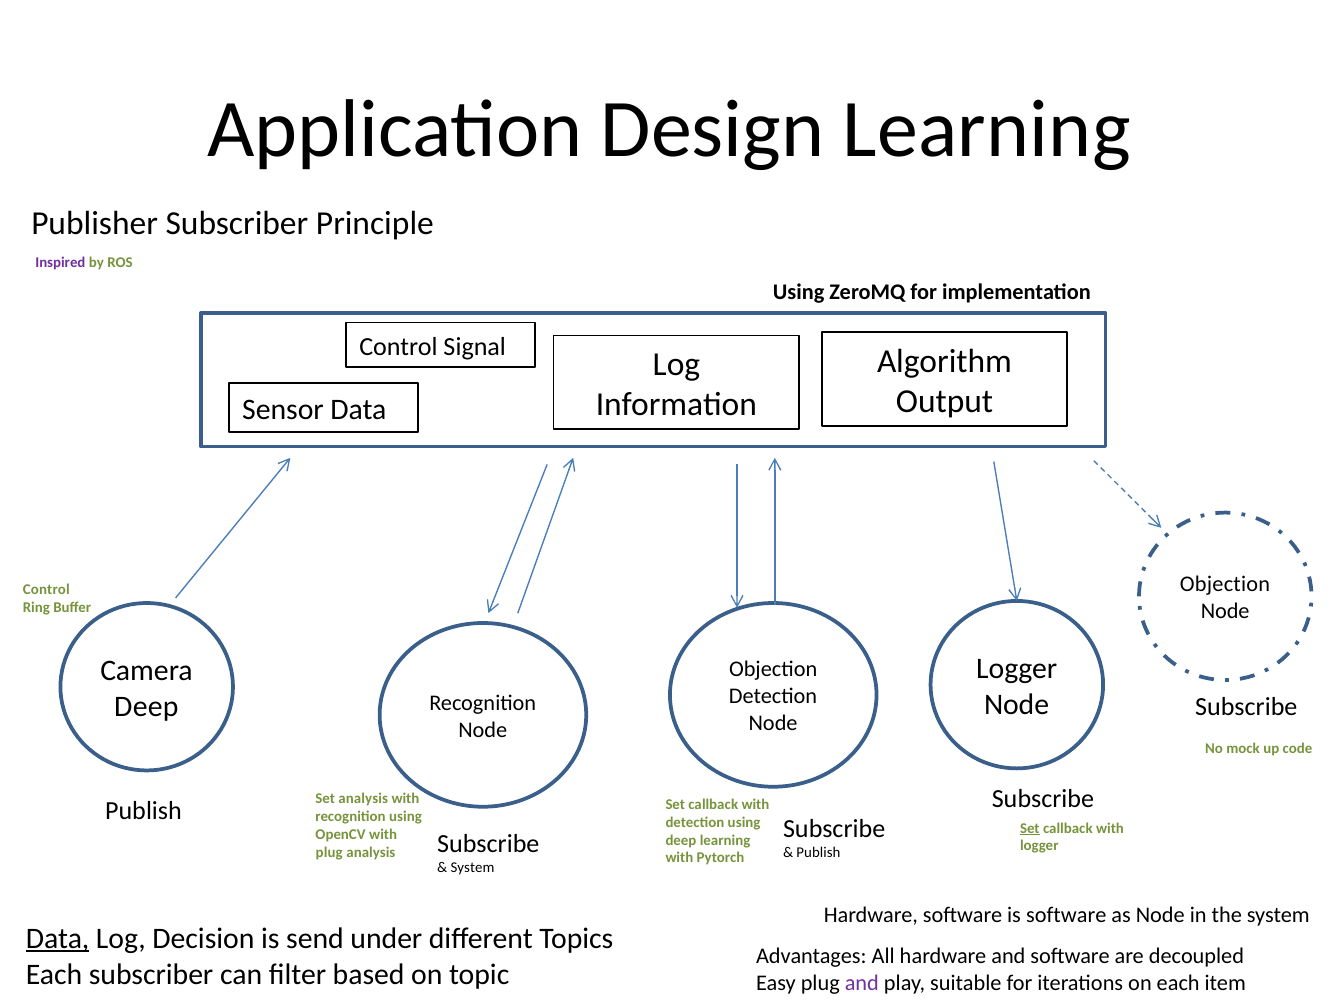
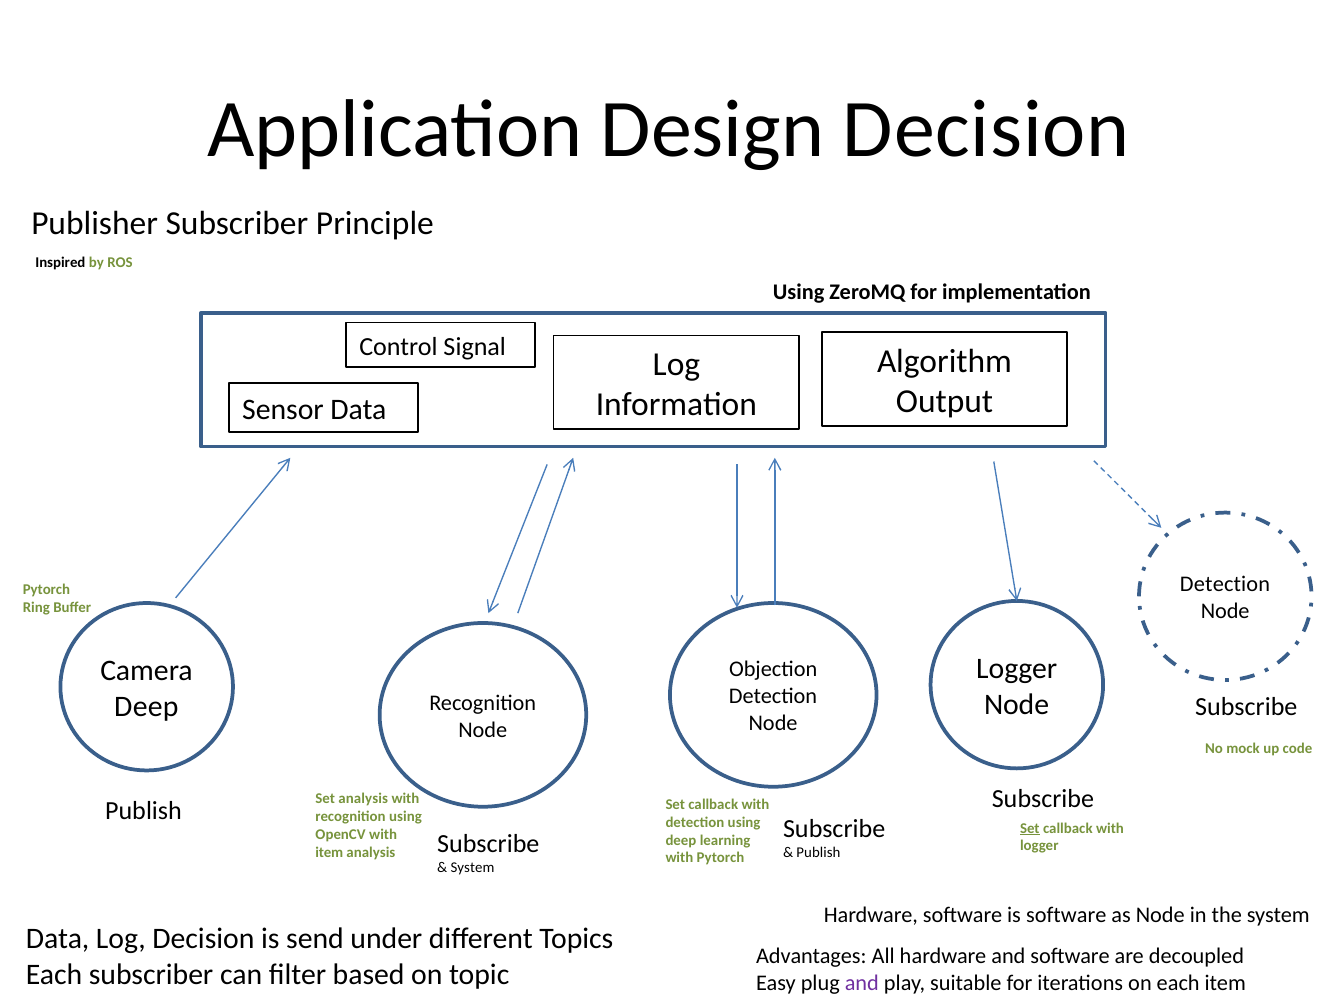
Design Learning: Learning -> Decision (986, 130)
Inspired colour: purple -> black (60, 262)
Objection: Objection -> Detection (1225, 584)
Control: Control -> Pytorch (46, 590)
plug: plug -> item (329, 852)
Data underline: present -> none (58, 939)
